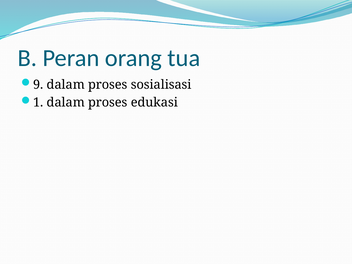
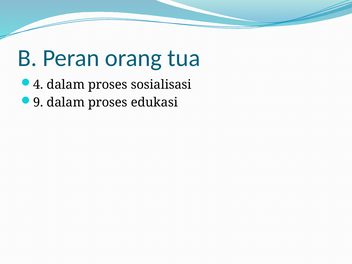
9: 9 -> 4 (38, 85)
1: 1 -> 9 (38, 103)
